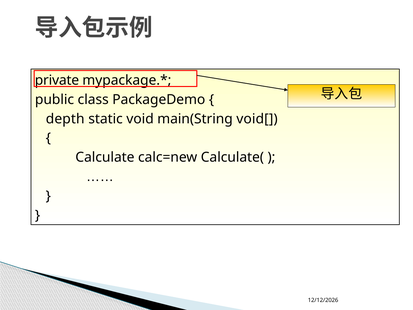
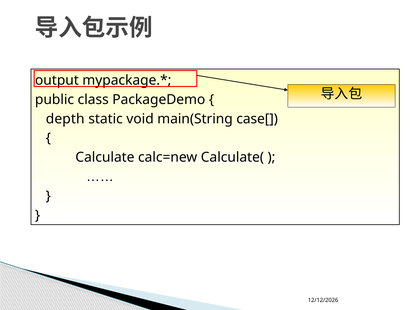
private: private -> output (57, 80)
void[: void[ -> case[ (257, 119)
